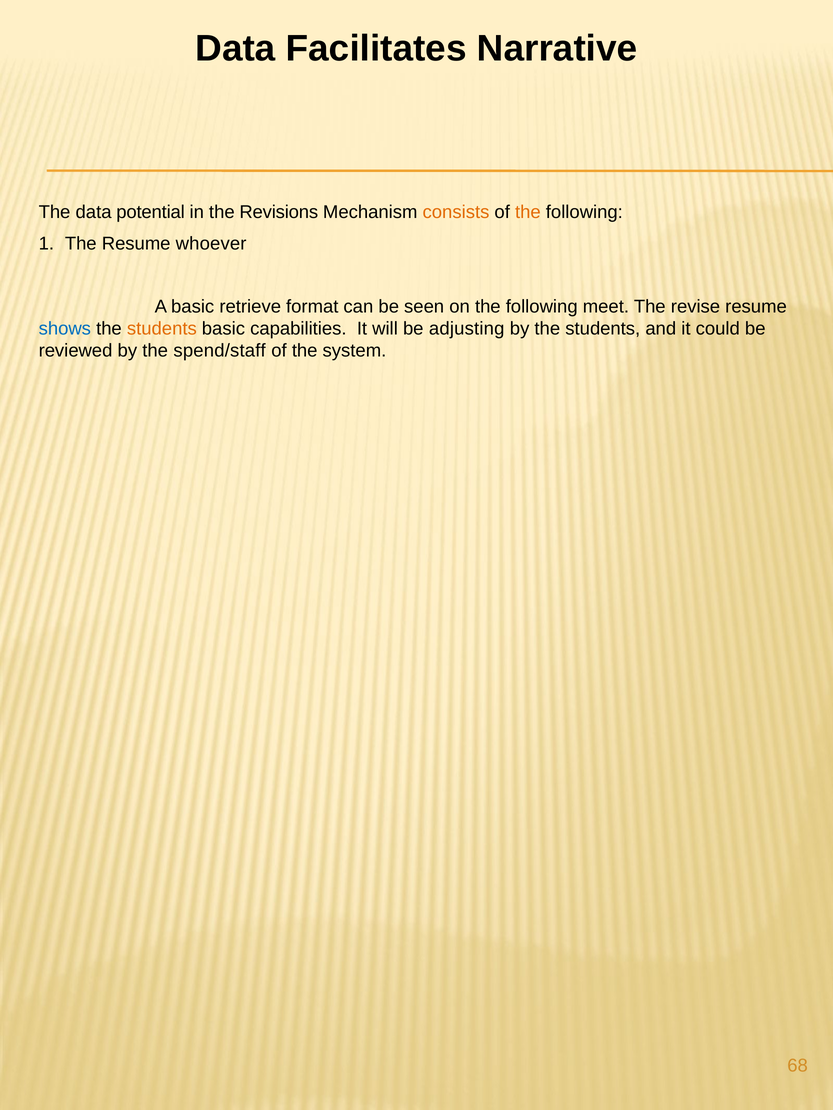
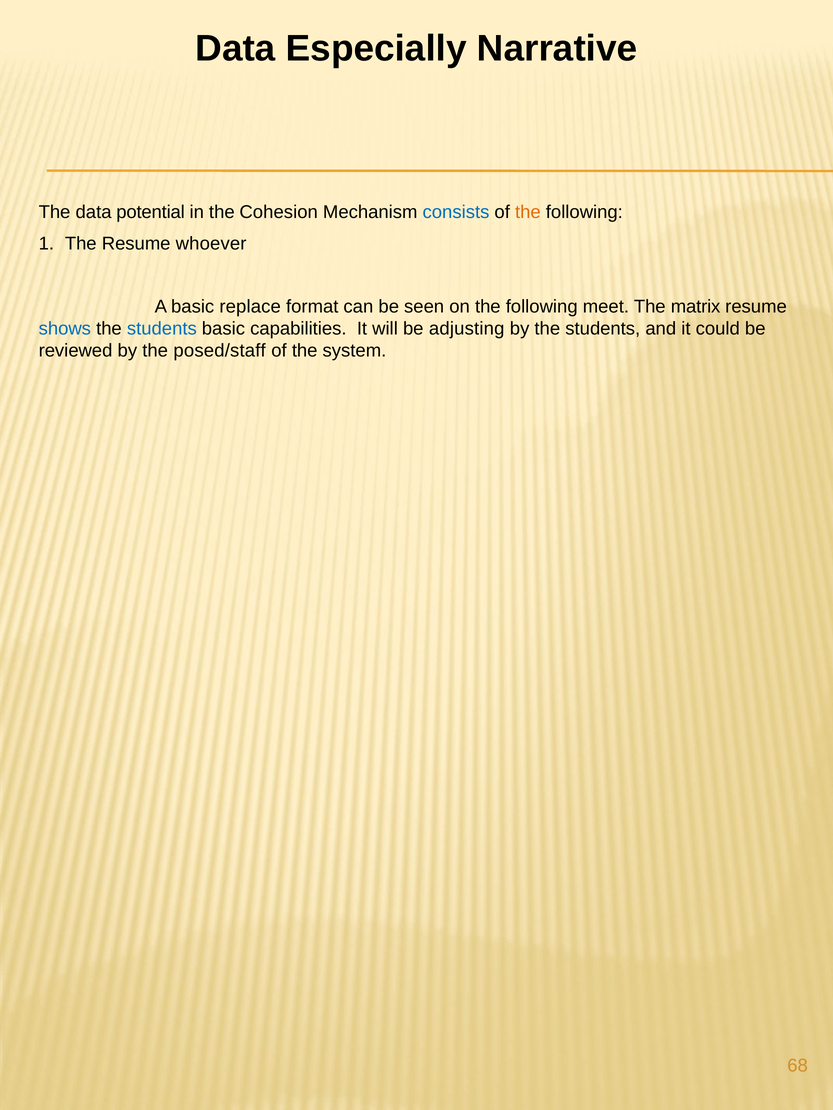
Facilitates: Facilitates -> Especially (376, 49)
Revisions: Revisions -> Cohesion (279, 212)
consists colour: orange -> blue (456, 212)
retrieve: retrieve -> replace (250, 307)
revise: revise -> matrix (696, 307)
students colour: orange -> blue (162, 329)
spend/staff: spend/staff -> posed/staff (220, 351)
